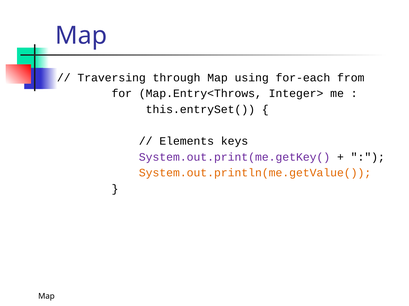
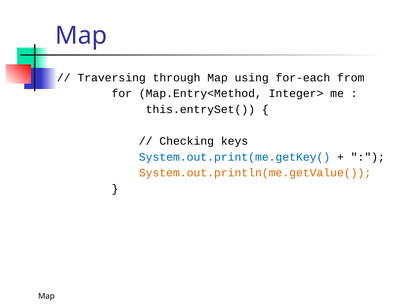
Map.Entry<Throws: Map.Entry<Throws -> Map.Entry<Method (200, 94)
Elements: Elements -> Checking (187, 141)
System.out.print(me.getKey( colour: purple -> blue (235, 157)
